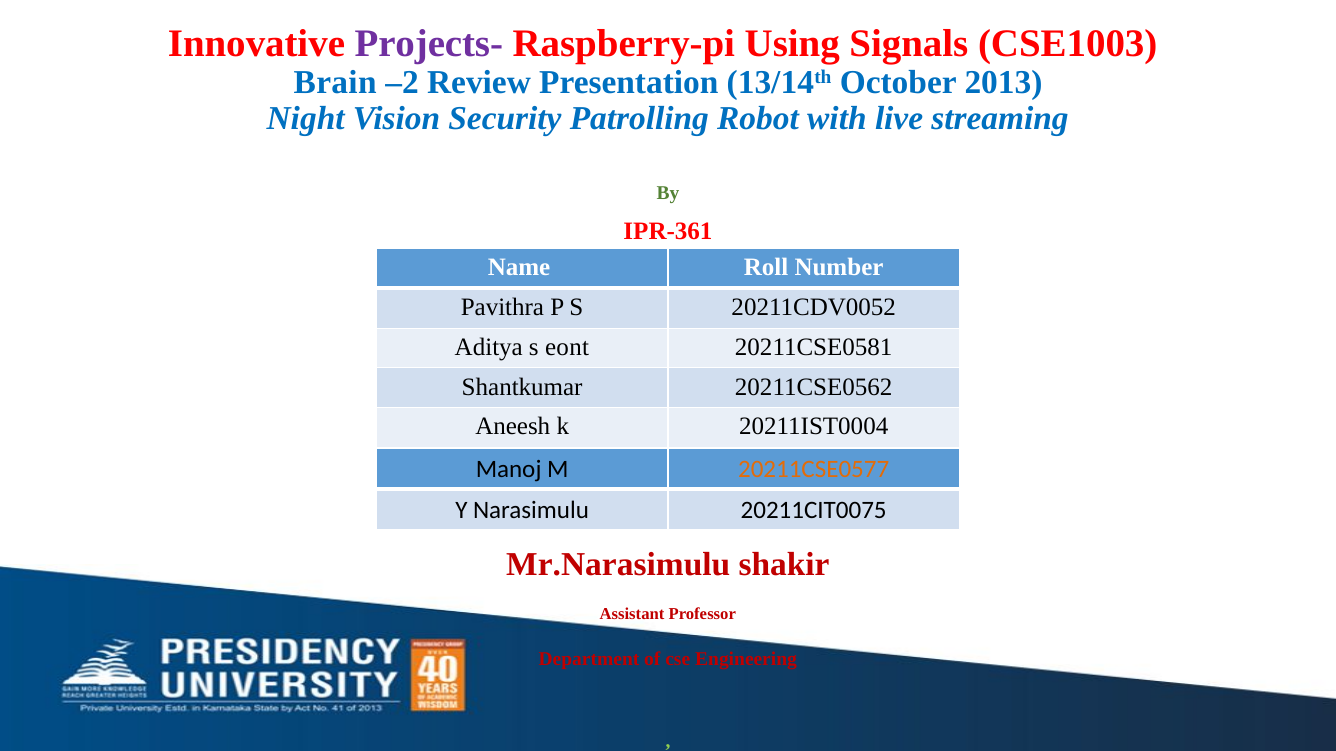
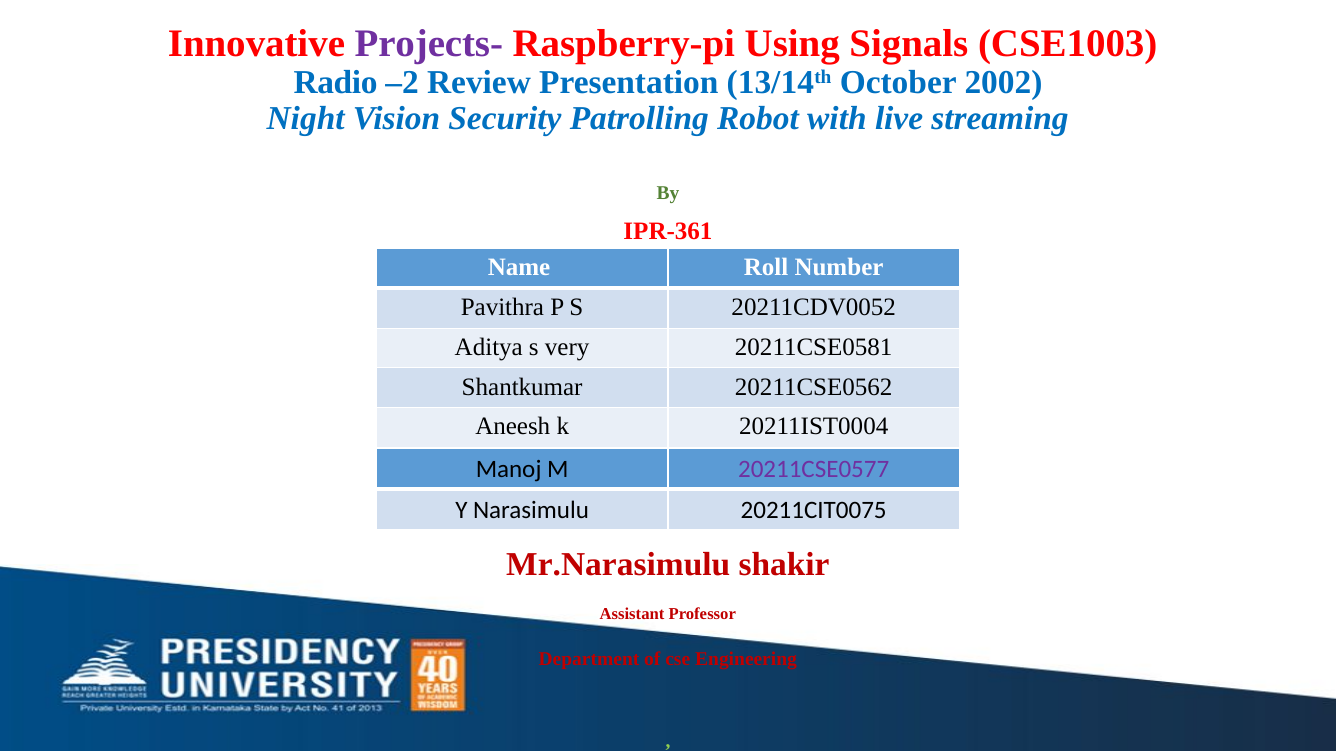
Brain: Brain -> Radio (336, 83)
2013: 2013 -> 2002 (1003, 83)
eont: eont -> very (567, 347)
20211CSE0577 colour: orange -> purple (814, 470)
